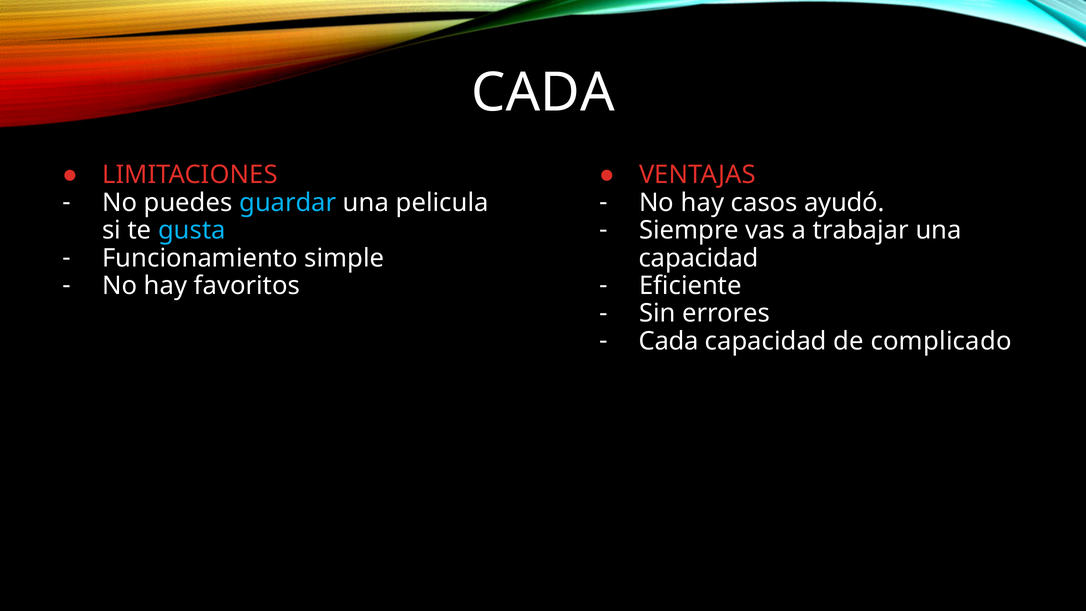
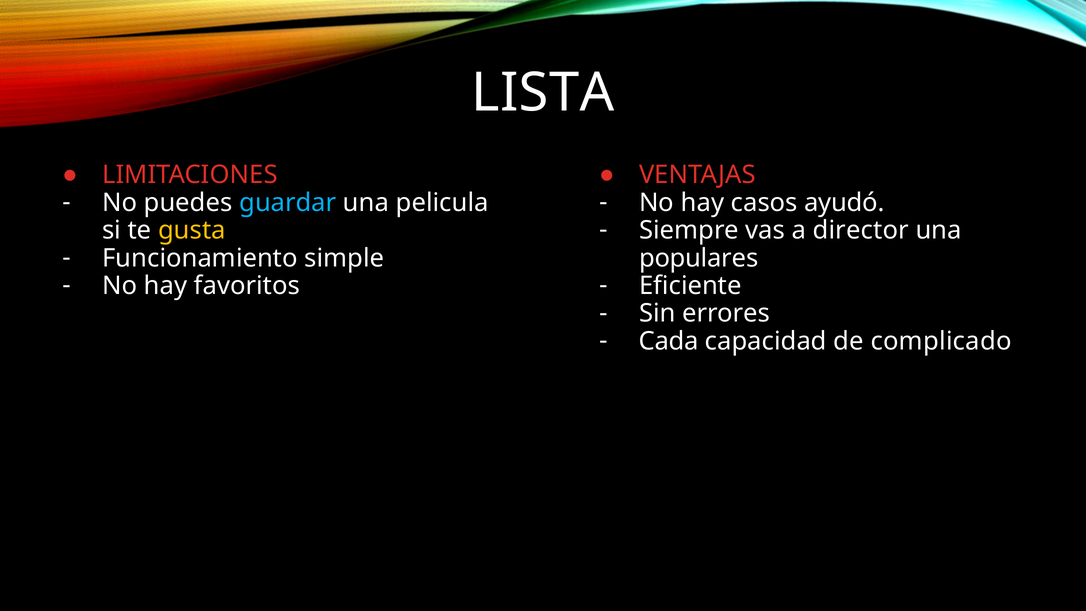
CADA: CADA -> LISTA (543, 93)
trabajar: trabajar -> director (861, 230)
gusta colour: light blue -> yellow (192, 230)
capacidad: capacidad -> populares (699, 258)
